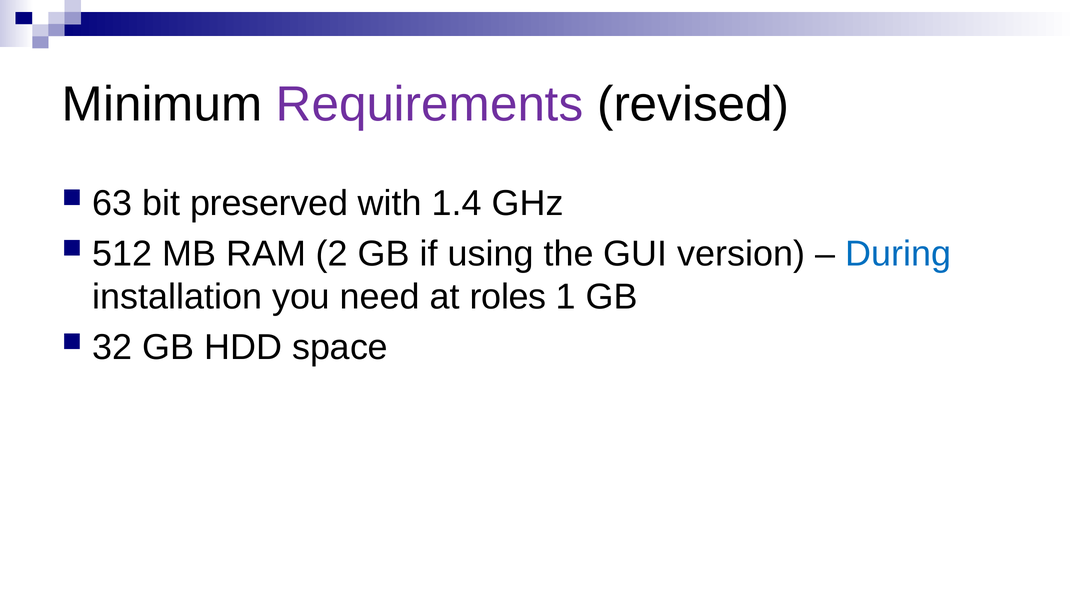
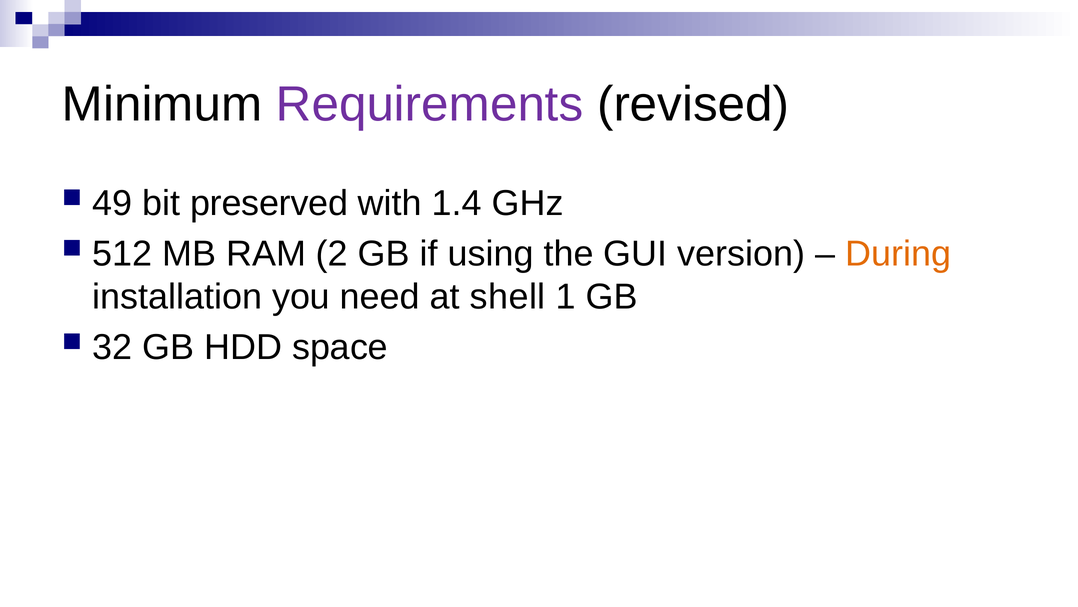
63: 63 -> 49 (112, 203)
During colour: blue -> orange (898, 254)
roles: roles -> shell (508, 297)
